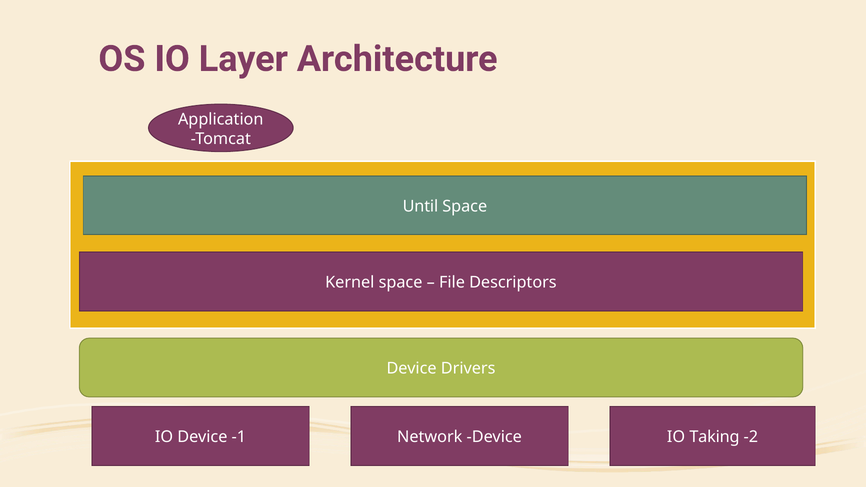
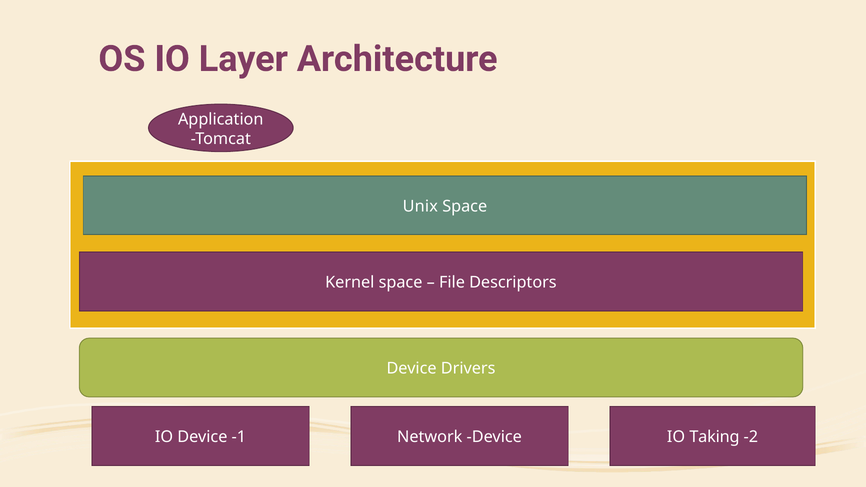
Until: Until -> Unix (420, 206)
